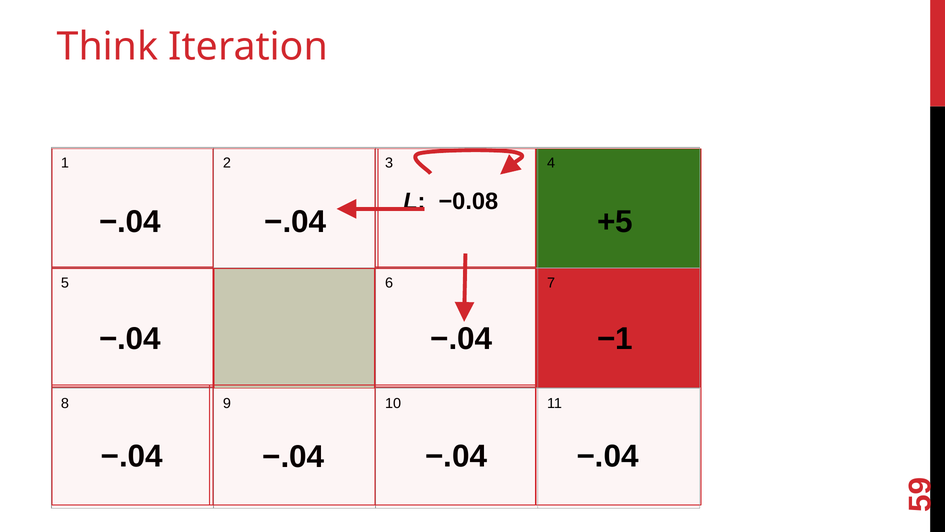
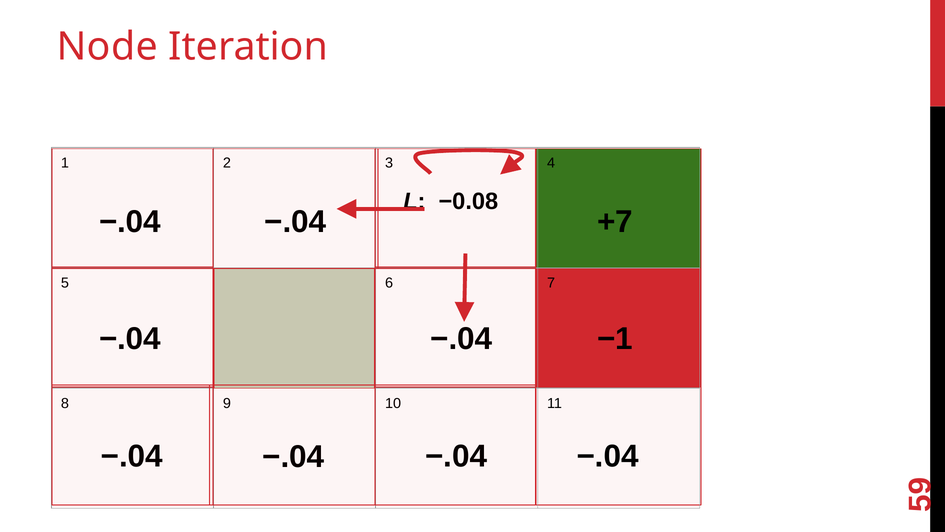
Think: Think -> Node (107, 47)
+5: +5 -> +7 (615, 221)
